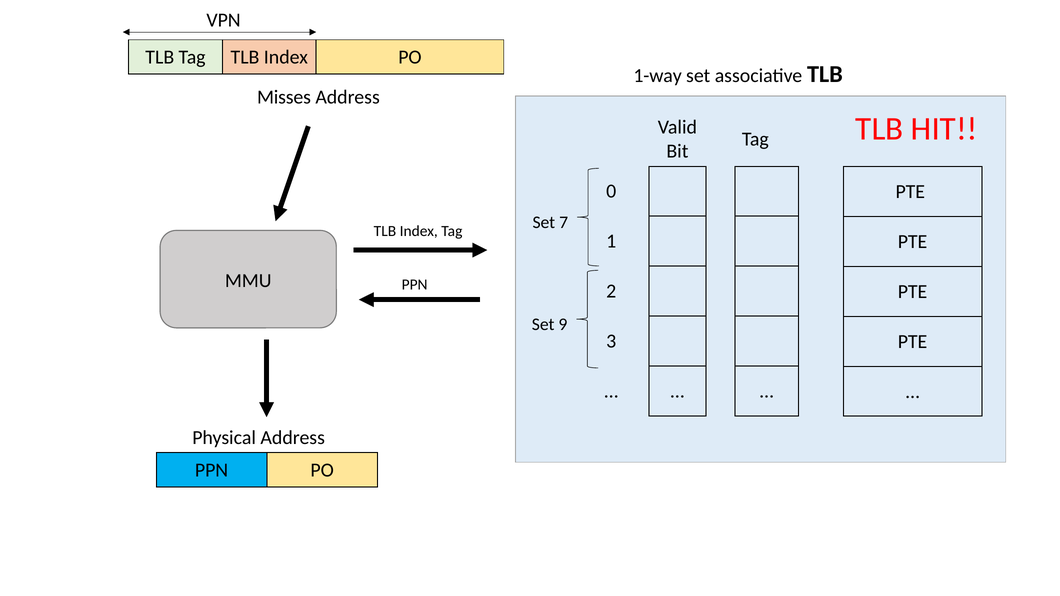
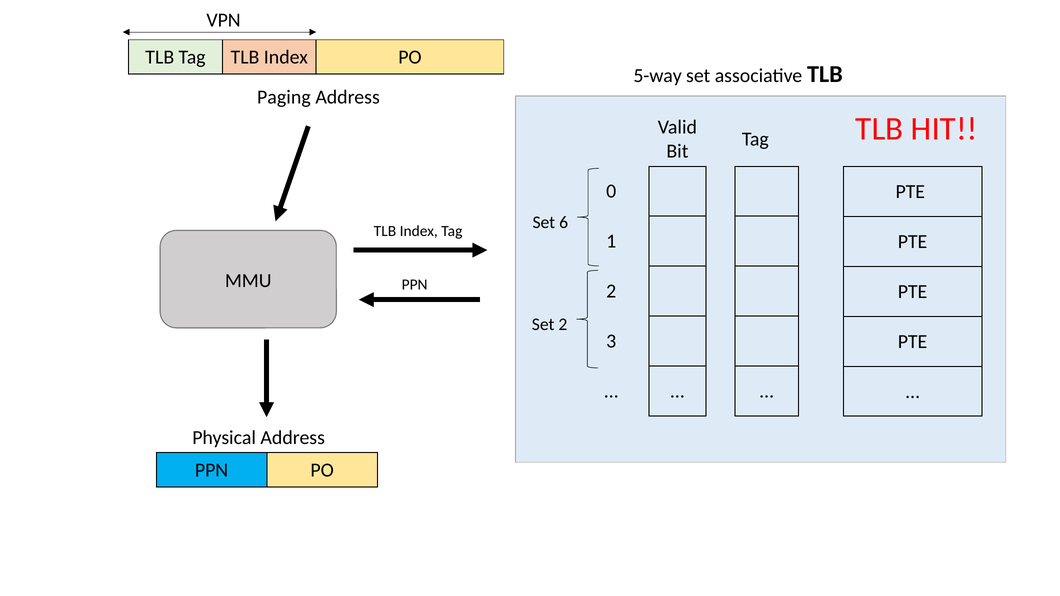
1-way: 1-way -> 5-way (658, 76)
Misses: Misses -> Paging (284, 97)
7: 7 -> 6 (564, 222)
Set 9: 9 -> 2 (563, 324)
